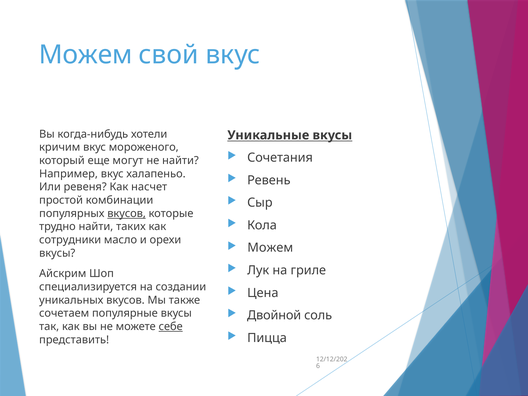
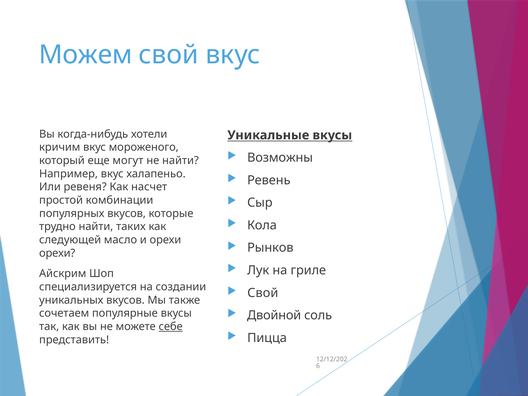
Сочетания: Сочетания -> Возможны (280, 158)
вкусов underline: present -> none (127, 213)
сотрудники: сотрудники -> следующей (70, 240)
Можем: Можем -> Рынков (270, 248)
вкусы: вкусы -> орехи (57, 253)
Цена: Цена -> Свой (263, 293)
